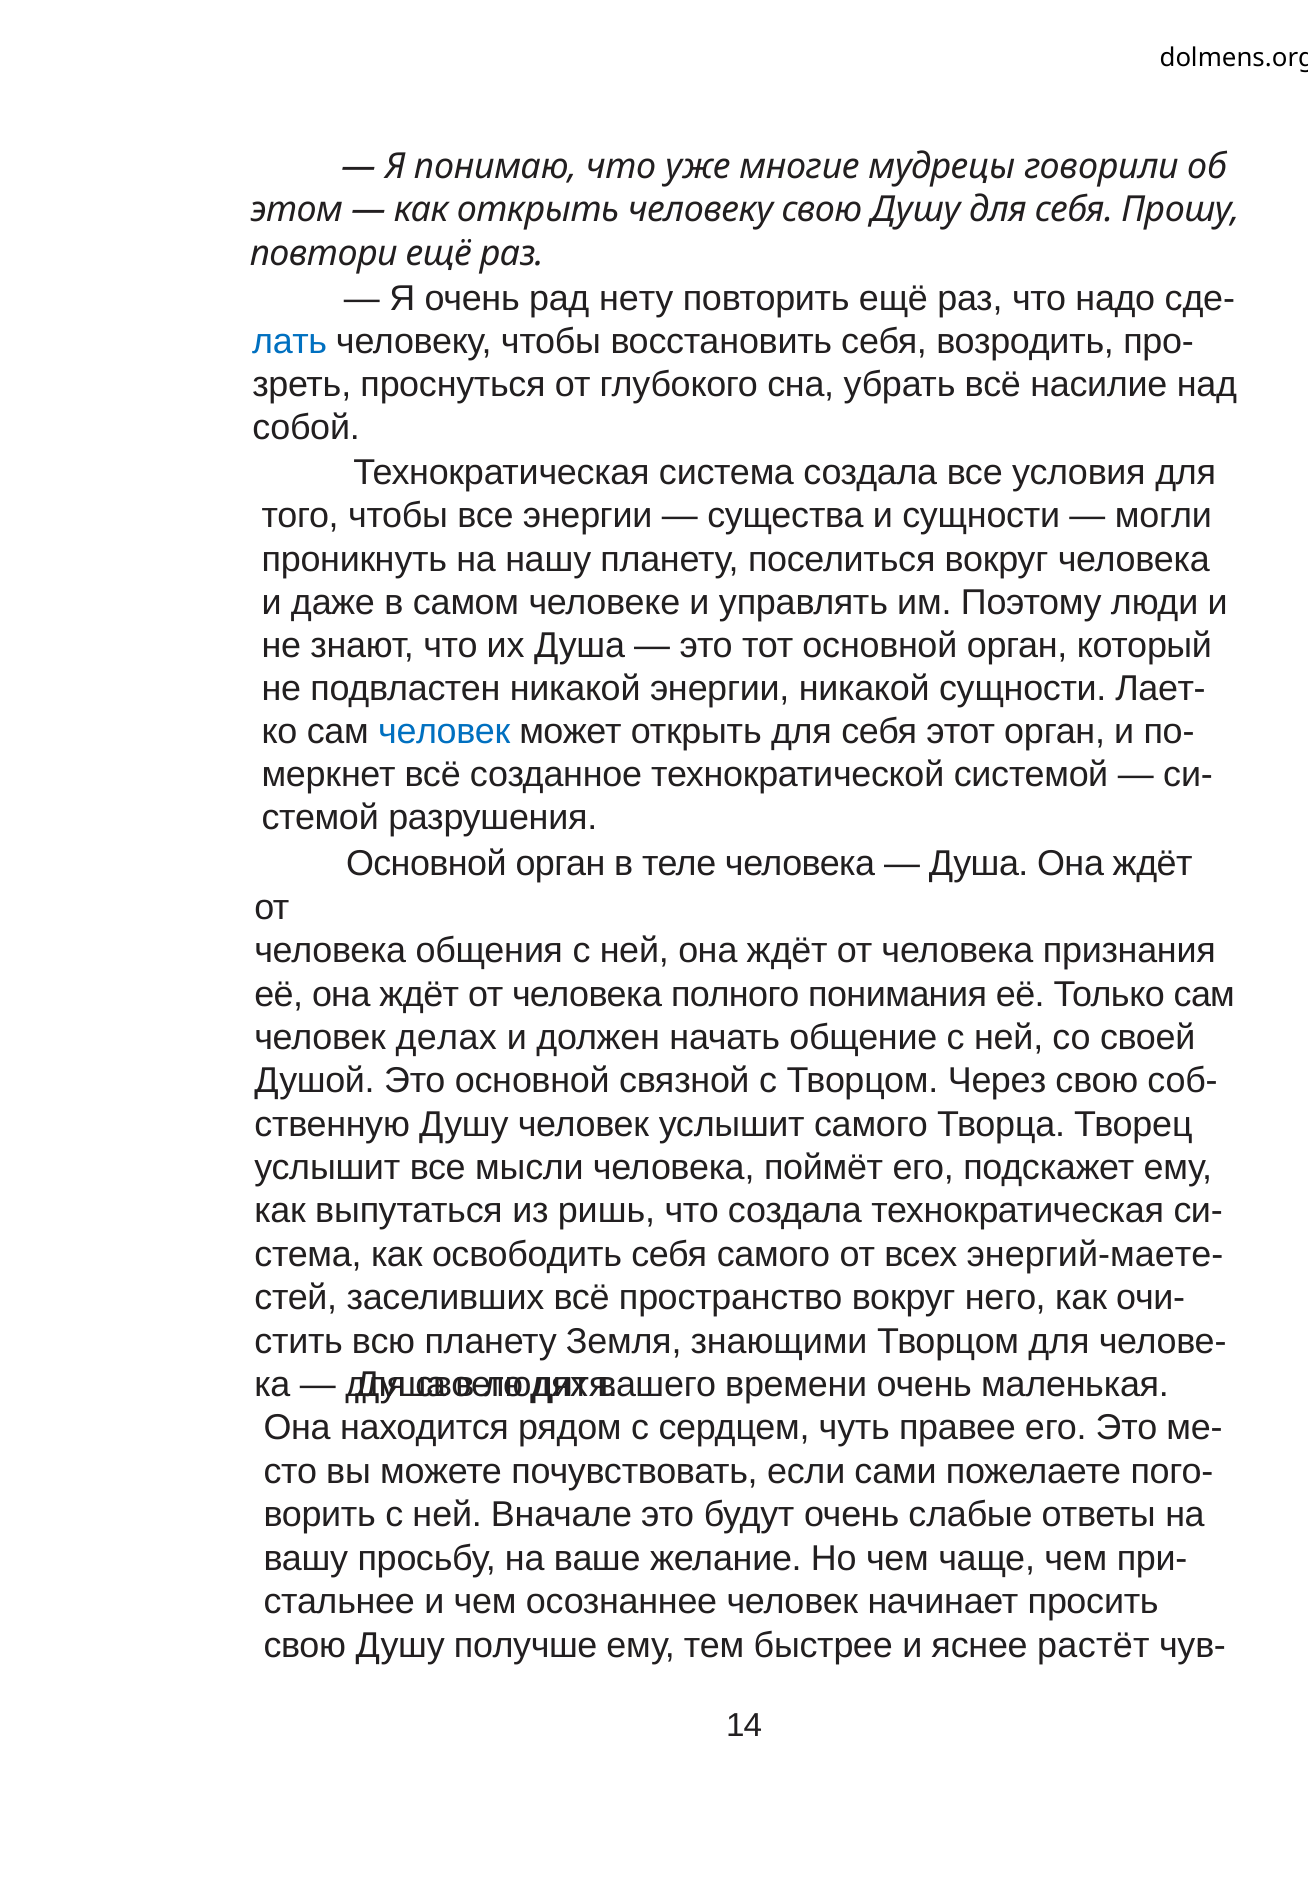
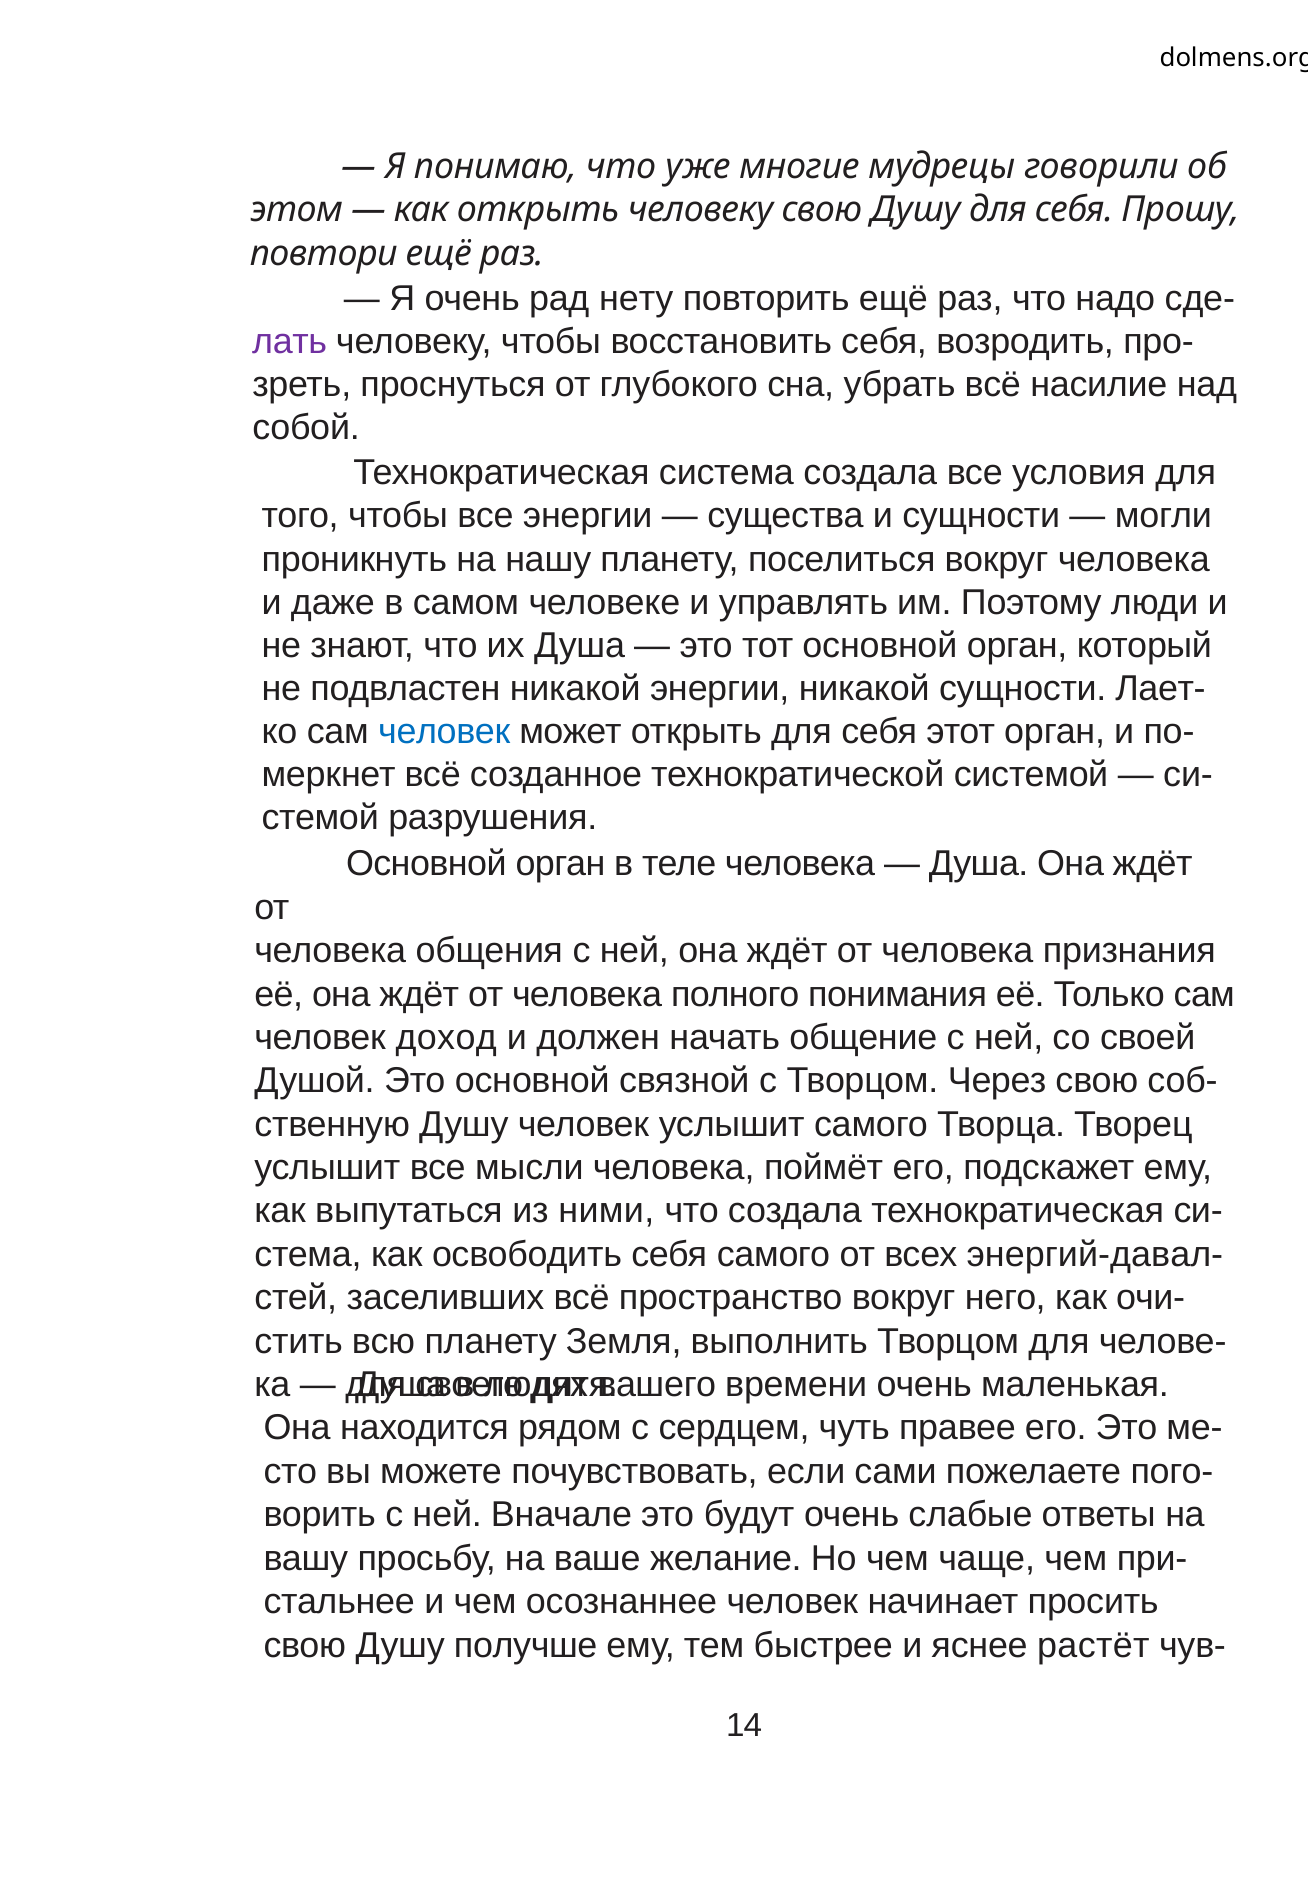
лать colour: blue -> purple (290, 341)
делах: делах -> доход (446, 1037)
ришь: ришь -> ними (606, 1211)
энергий-маете-: энергий-маете- -> энергий-давал- (1095, 1254)
знающими: знающими -> выполнить (779, 1341)
